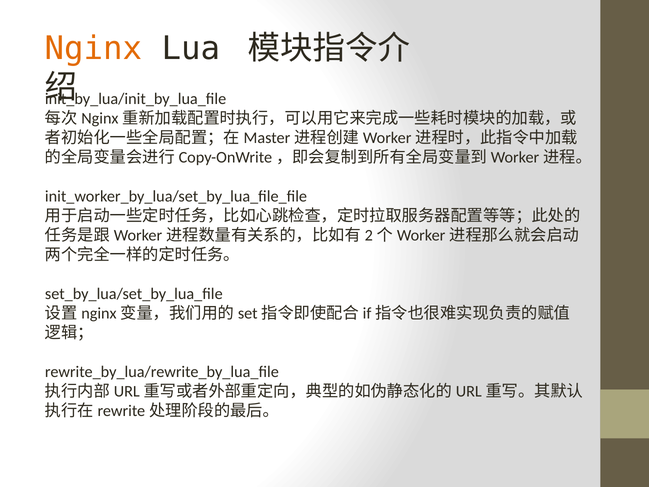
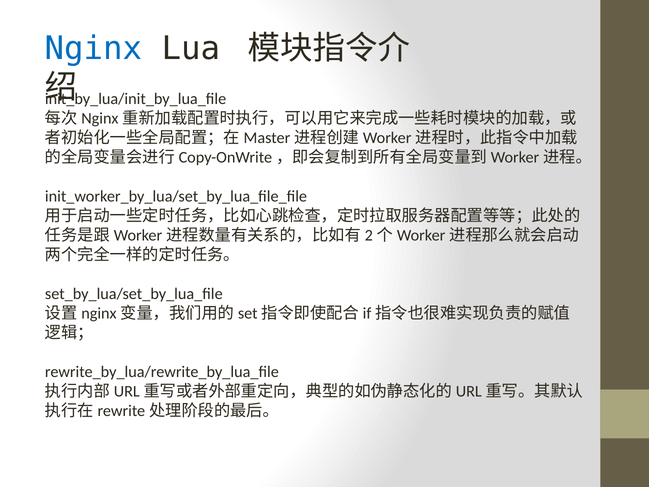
Nginx colour: orange -> blue (93, 49)
